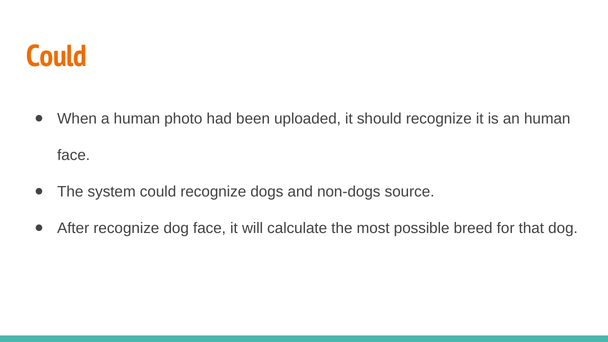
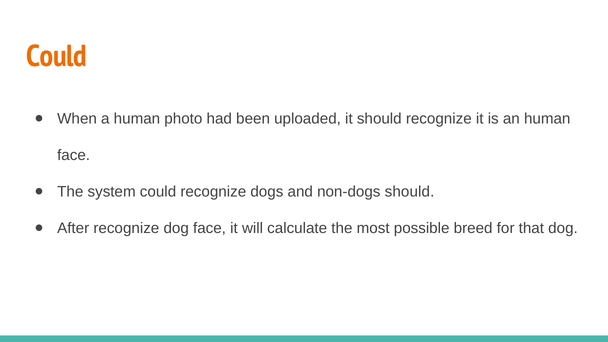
non-dogs source: source -> should (410, 192)
